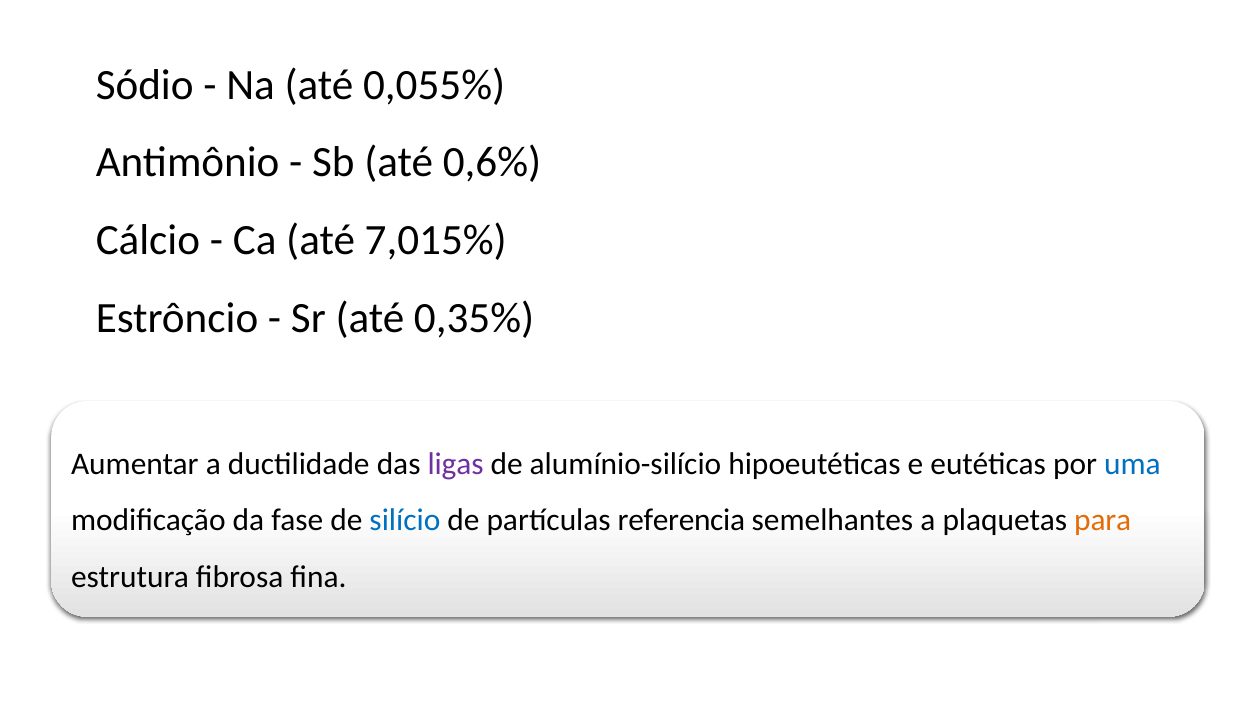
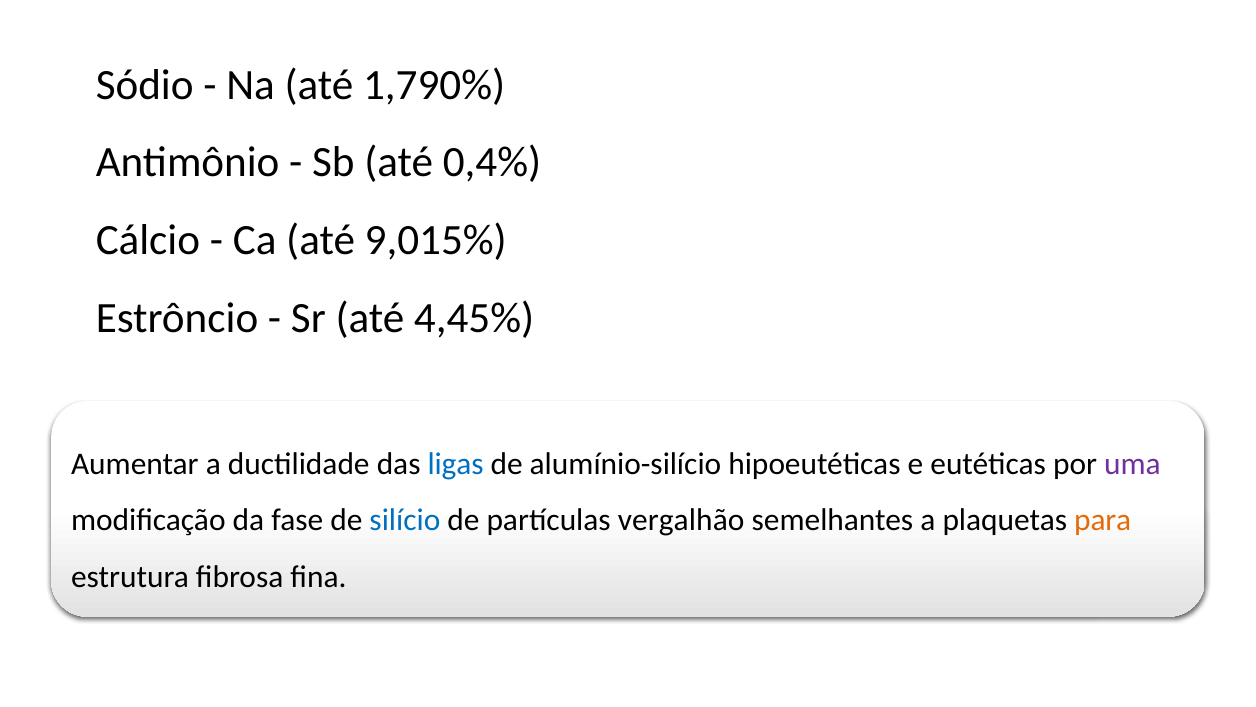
0,055%: 0,055% -> 1,790% (434, 85)
0,6%: 0,6% -> 0,4% (492, 163)
7,015%: 7,015% -> 9,015% (436, 240)
0,35%: 0,35% -> 4,45% (474, 318)
ligas colour: purple -> blue (456, 464)
uma colour: blue -> purple (1132, 464)
referencia: referencia -> vergalhão (681, 520)
